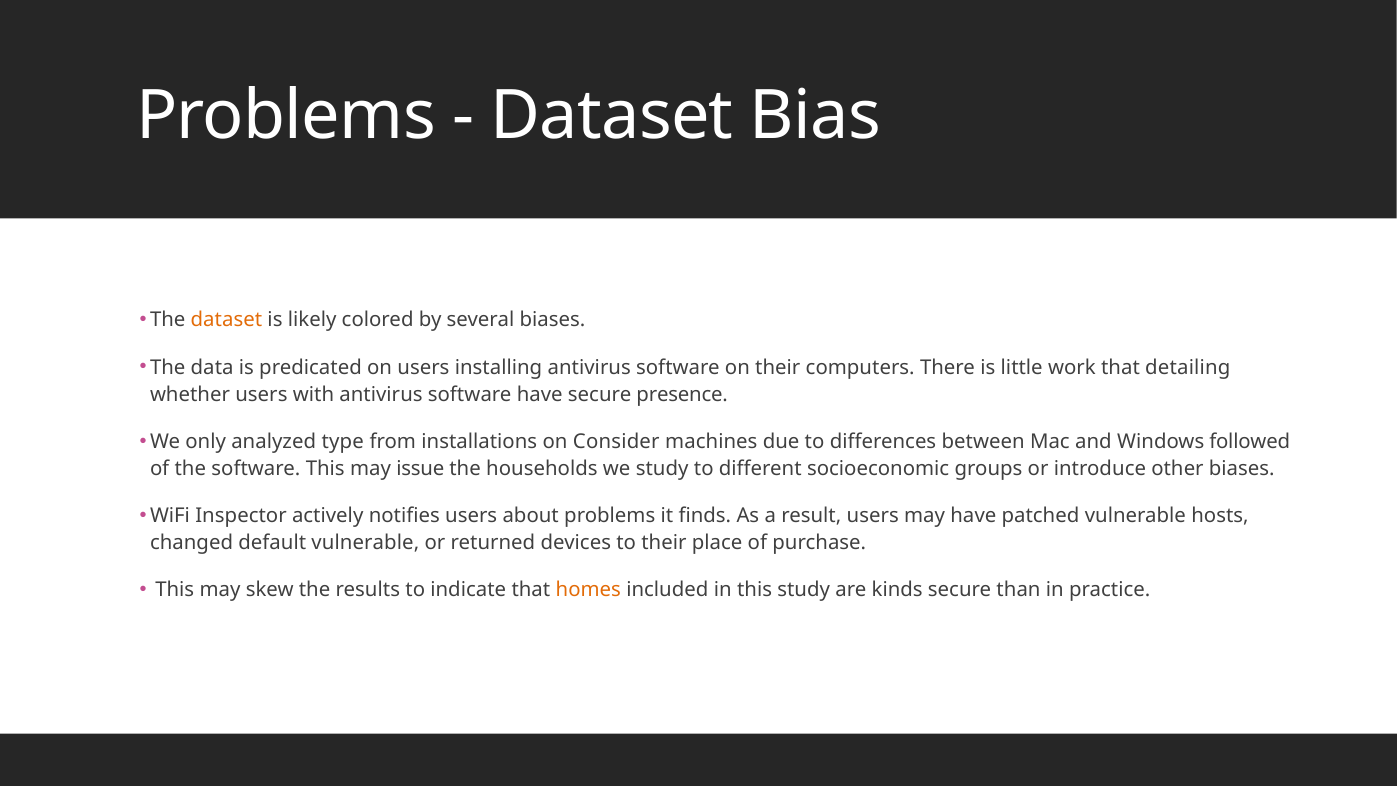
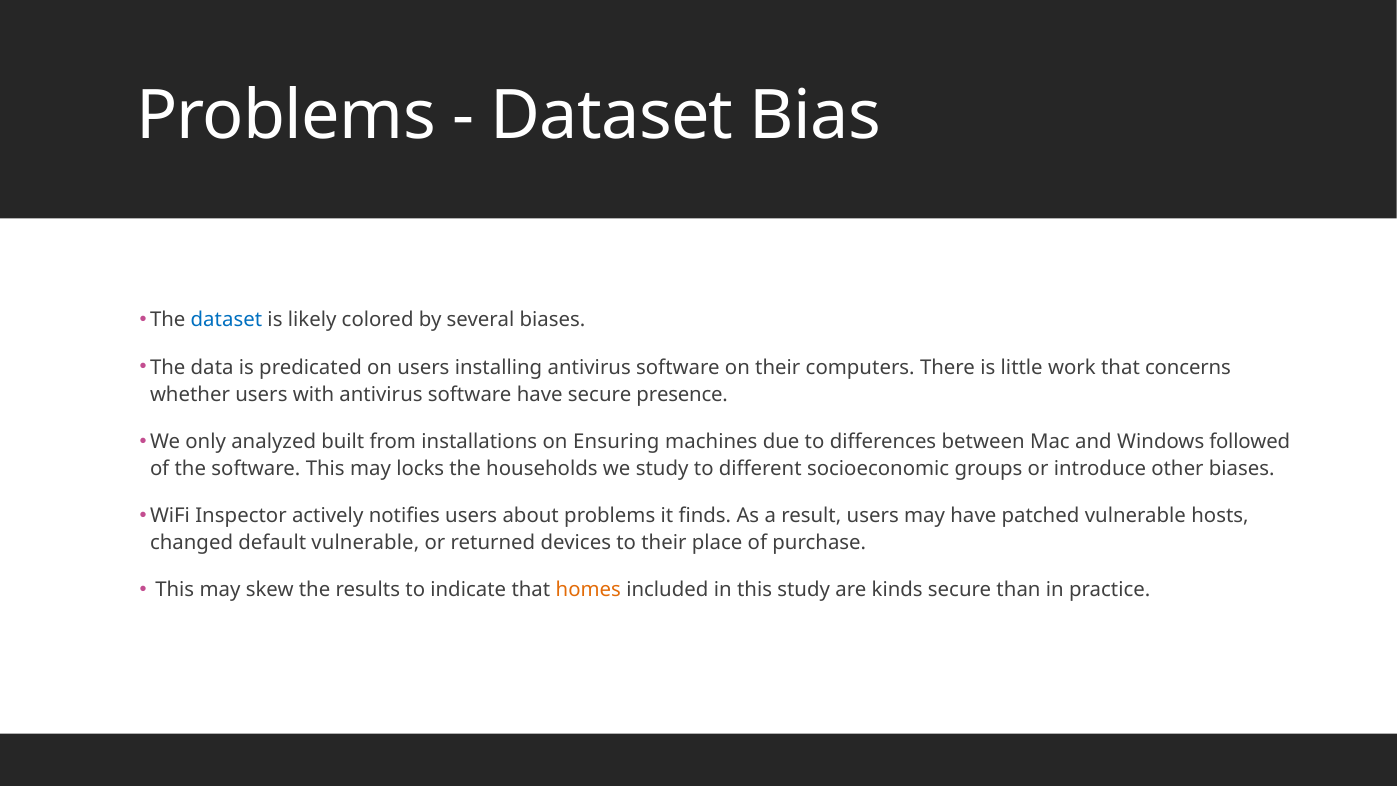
dataset colour: orange -> blue (226, 320)
detailing: detailing -> concerns (1188, 367)
type: type -> built (343, 442)
Consider: Consider -> Ensuring (616, 442)
issue: issue -> locks (420, 469)
